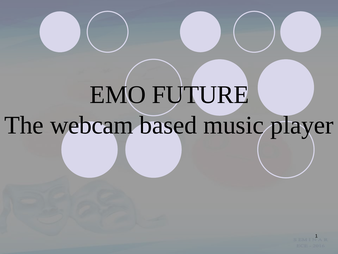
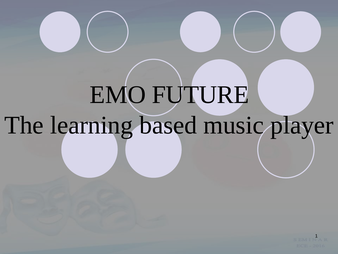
webcam: webcam -> learning (92, 125)
